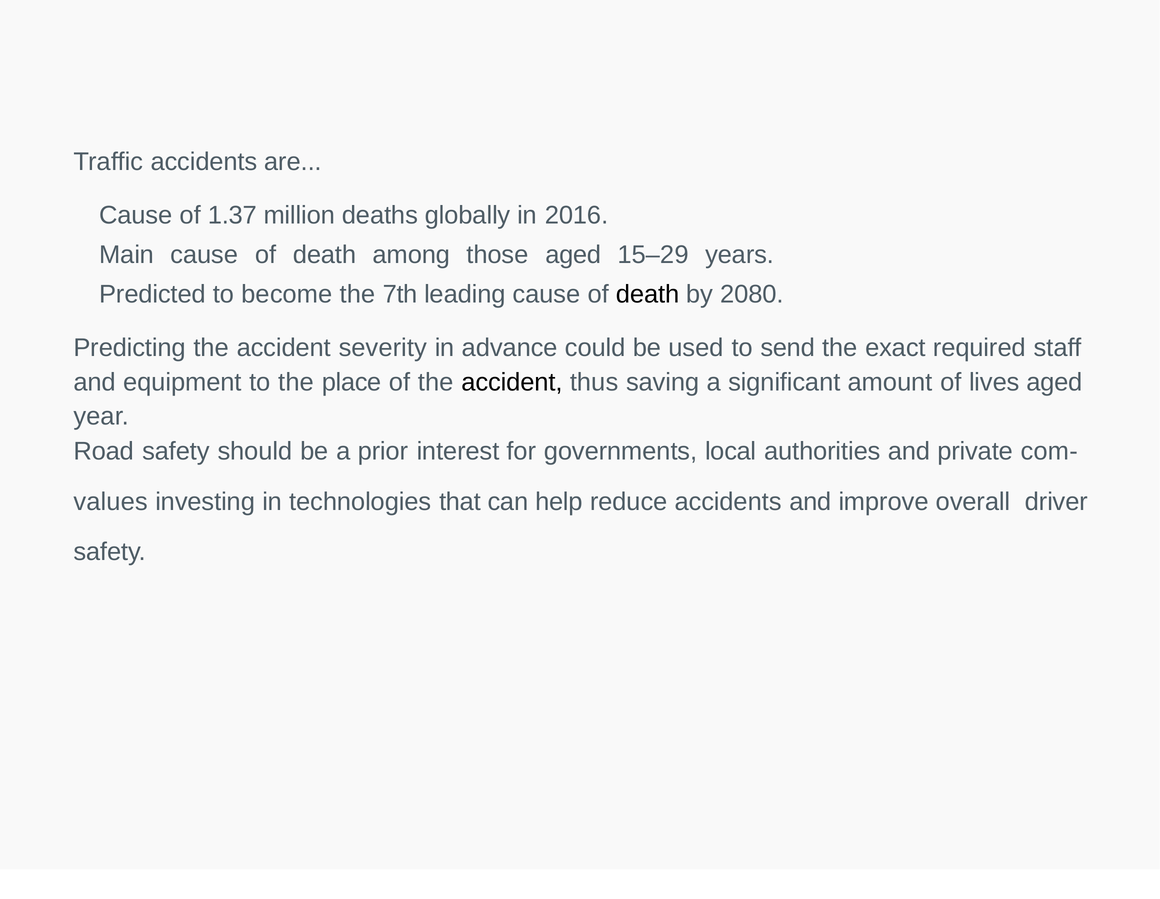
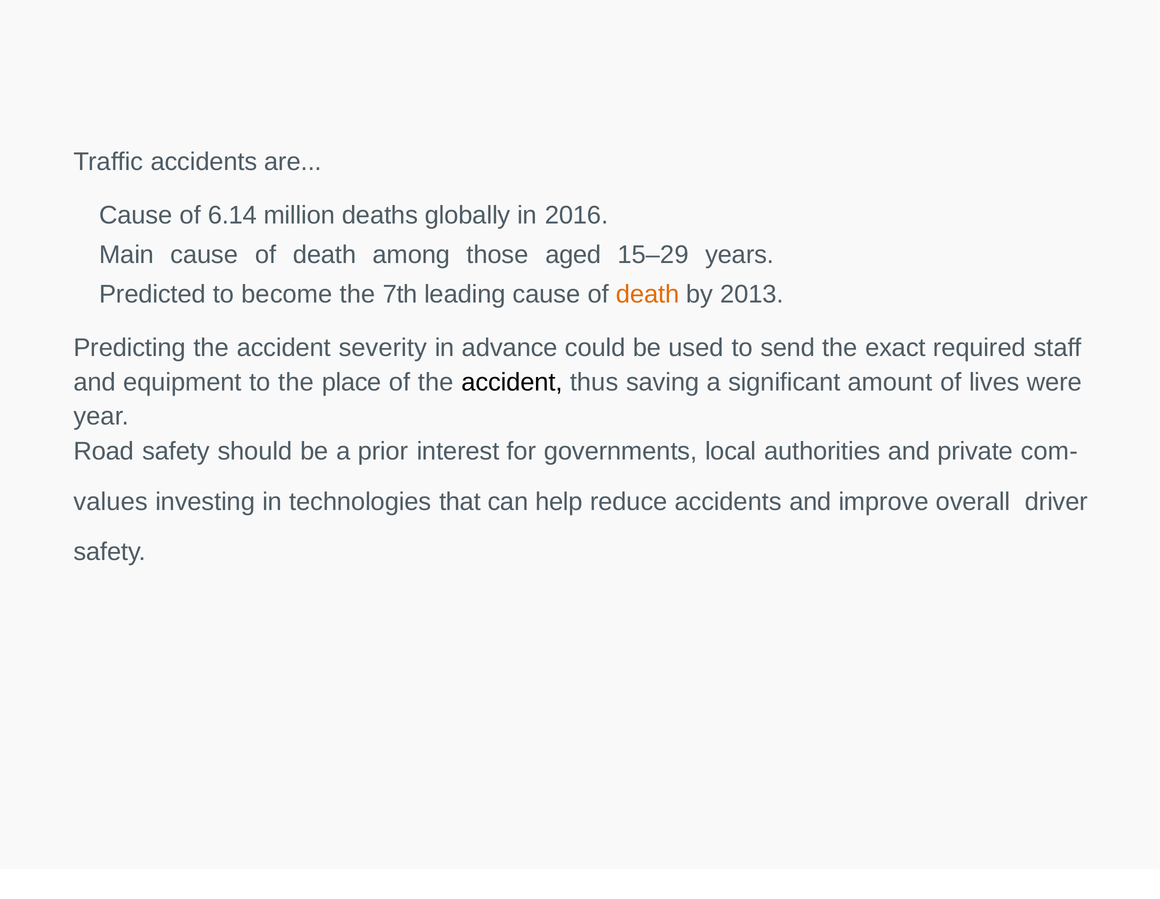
1.37: 1.37 -> 6.14 (232, 215)
death colour: black -> orange (648, 295)
2080: 2080 -> 2013 (752, 295)
lives aged: aged -> were (1054, 382)
